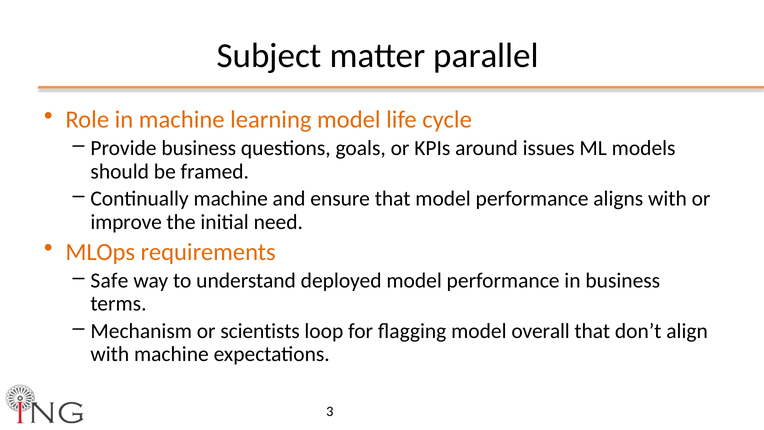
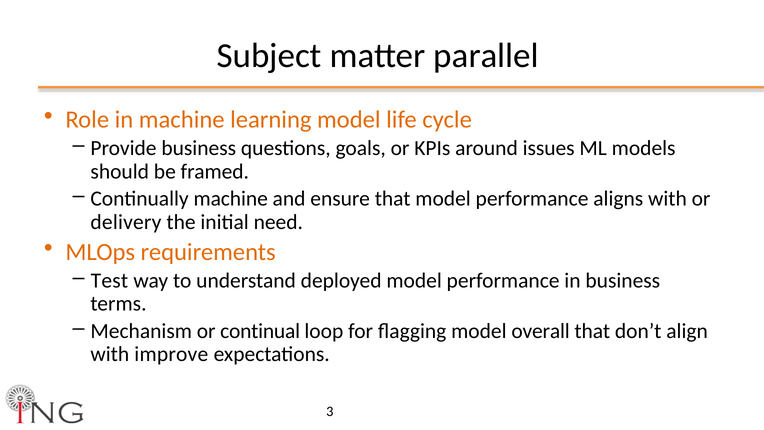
improve: improve -> delivery (126, 222)
Safe: Safe -> Test (109, 280)
scientists: scientists -> continual (260, 331)
with machine: machine -> improve (171, 354)
